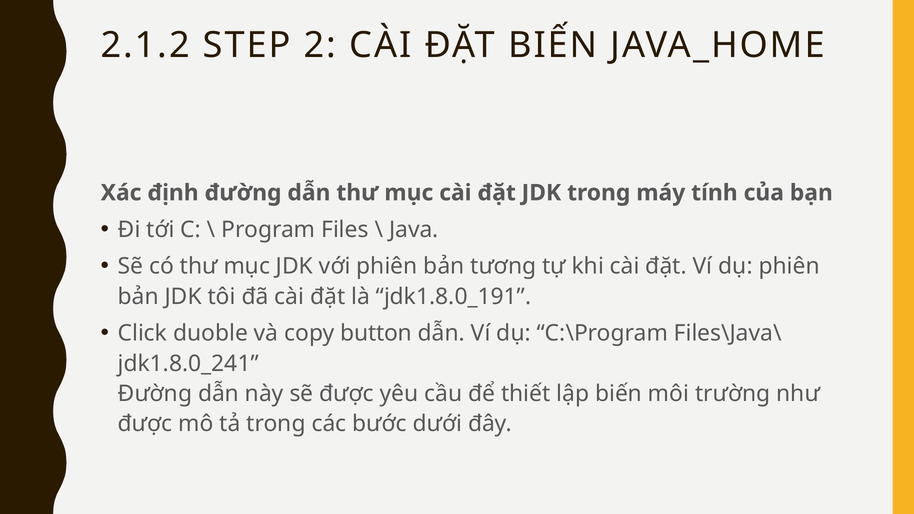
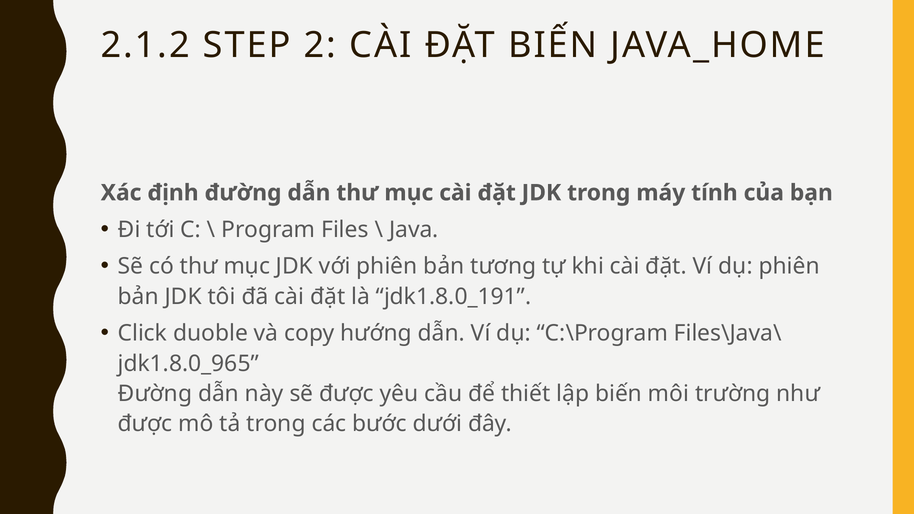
button: button -> hướng (376, 333)
jdk1.8.0_241: jdk1.8.0_241 -> jdk1.8.0_965 (188, 364)
